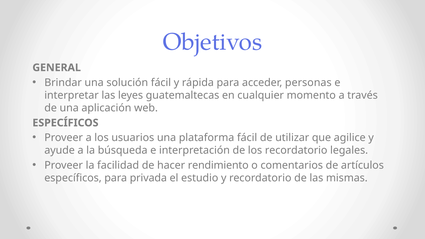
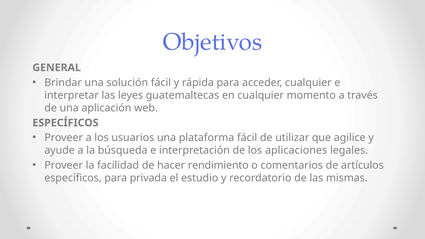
acceder personas: personas -> cualquier (308, 83)
los recordatorio: recordatorio -> aplicaciones (296, 151)
